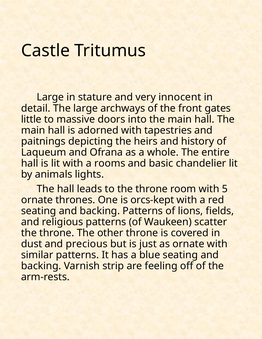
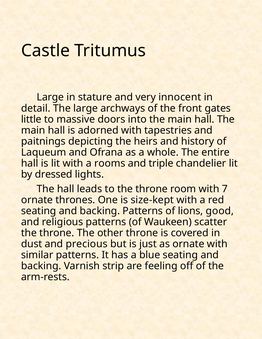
basic: basic -> triple (161, 163)
animals: animals -> dressed (54, 174)
5: 5 -> 7 (225, 189)
orcs-kept: orcs-kept -> size-kept (152, 200)
fields: fields -> good (220, 211)
